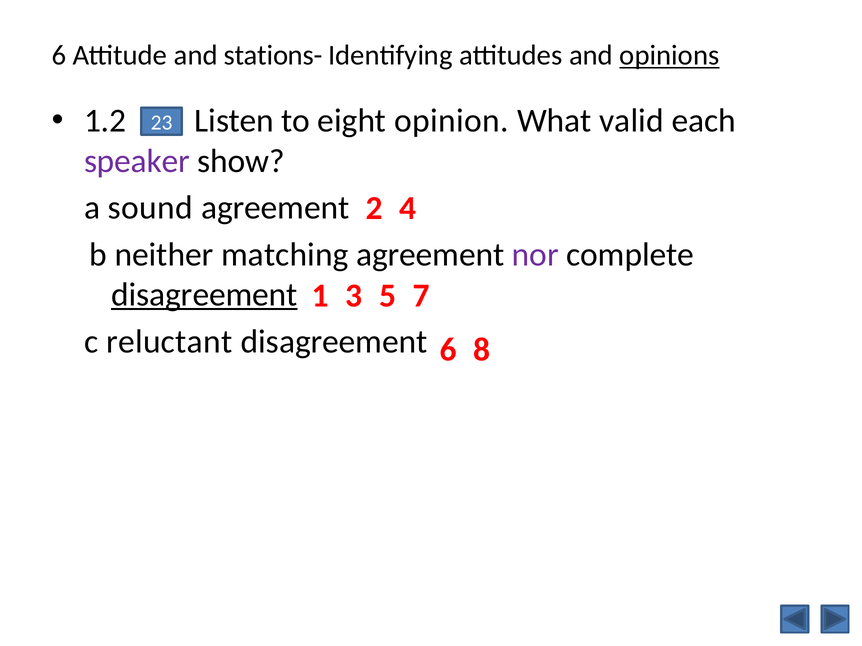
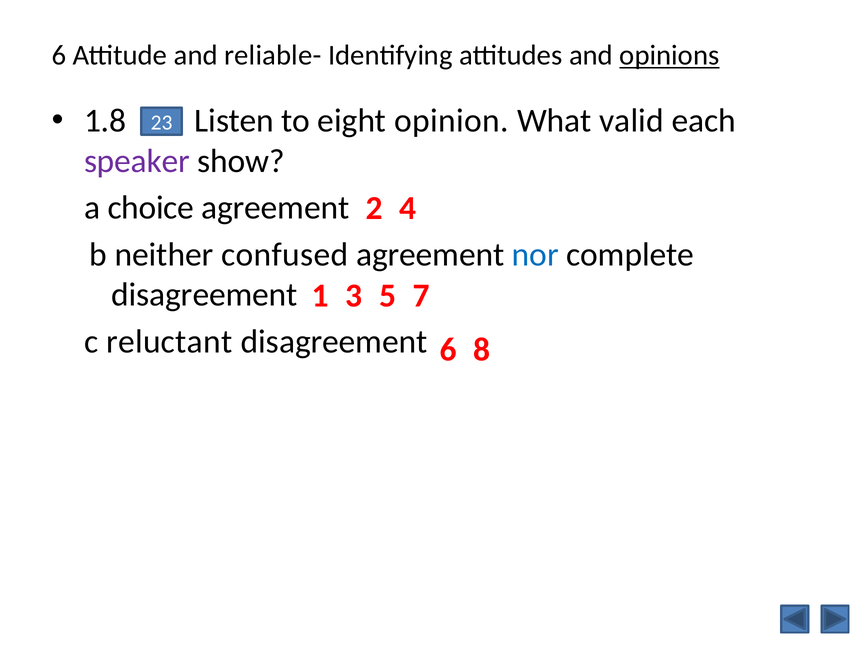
stations-: stations- -> reliable- (273, 55)
1.2: 1.2 -> 1.8 (105, 121)
sound: sound -> choice (151, 208)
matching: matching -> confused (285, 255)
nor colour: purple -> blue (535, 255)
disagreement underline: present -> none (204, 295)
